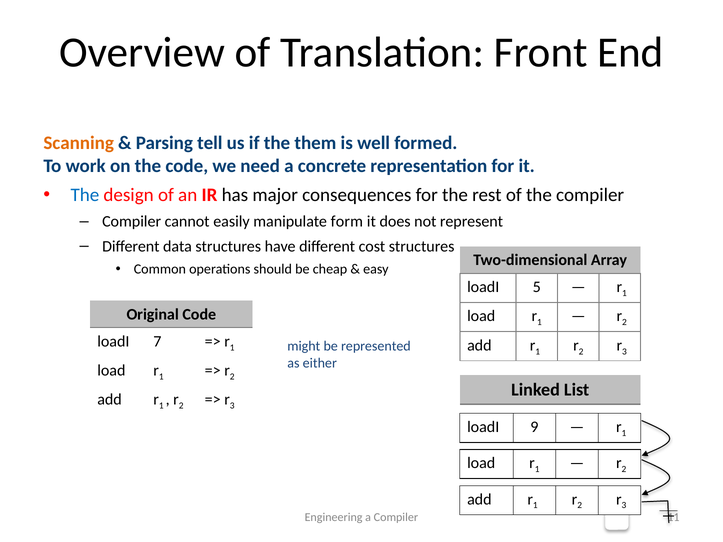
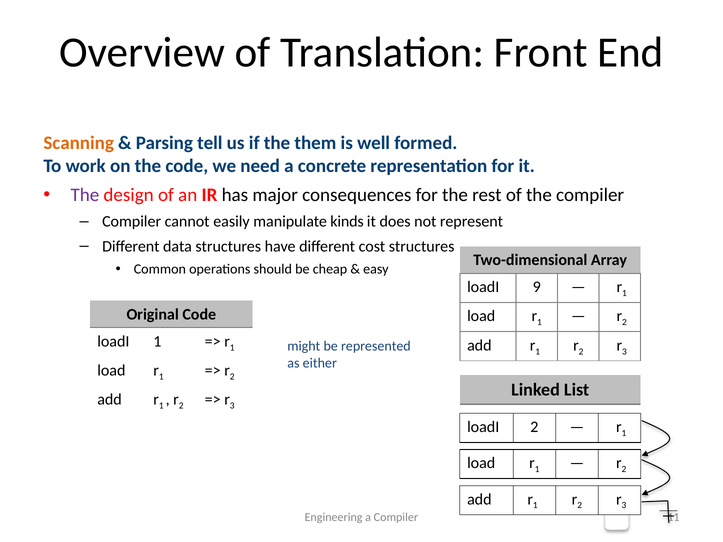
The colour: blue -> purple (85, 195)
form: form -> kinds (347, 222)
5: 5 -> 9 (537, 287)
loadI 7: 7 -> 1 (157, 341)
loadI 9: 9 -> 2 (534, 427)
